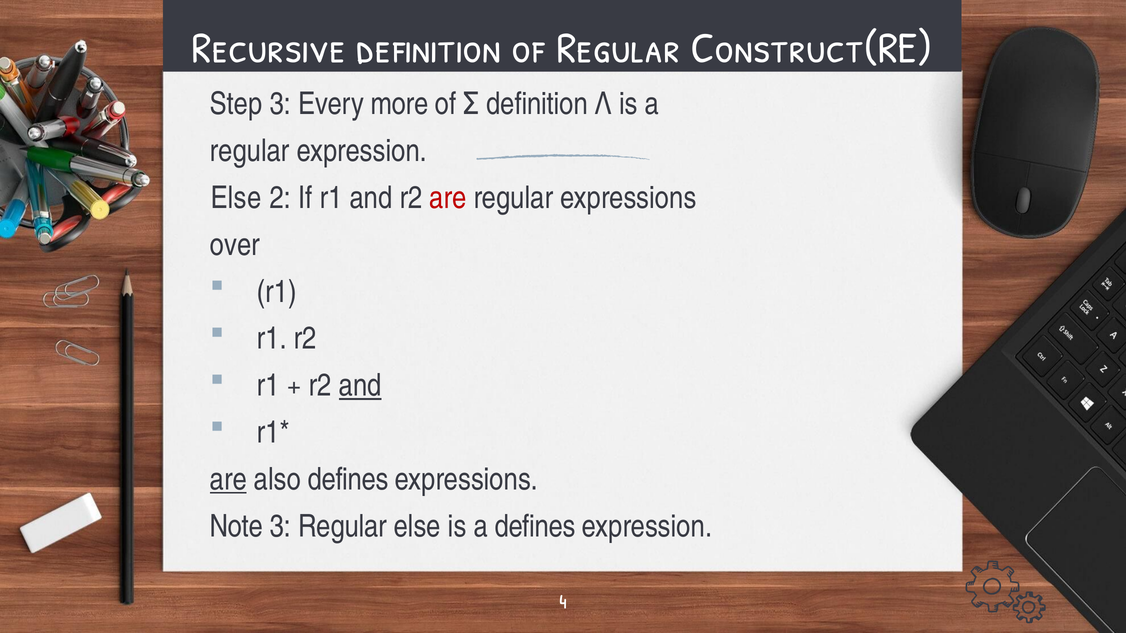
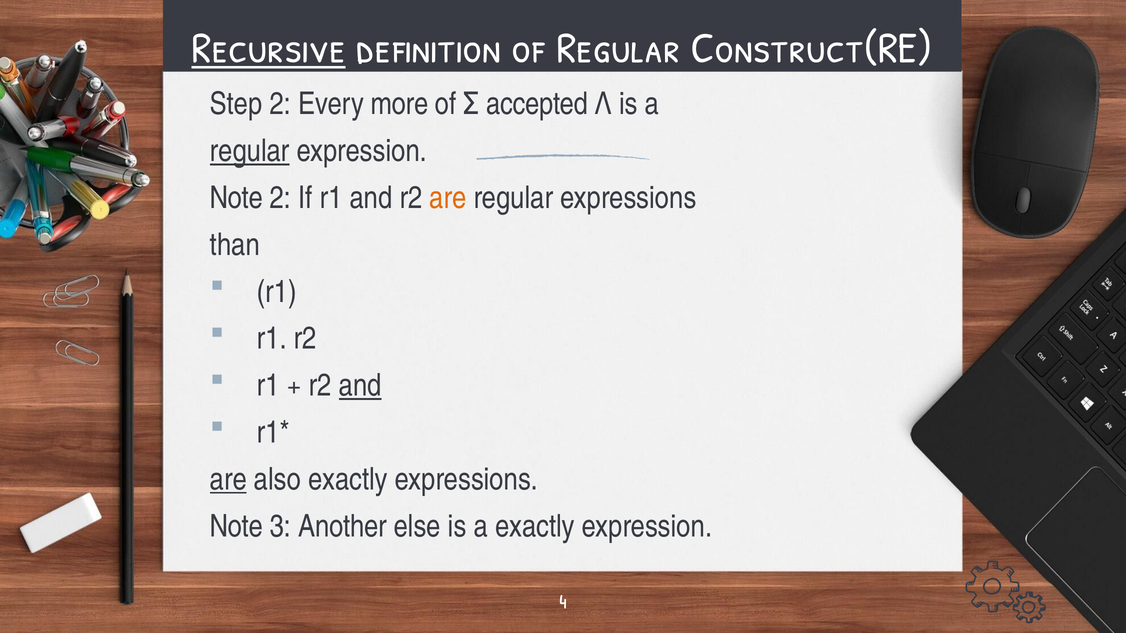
Recursive underline: none -> present (269, 48)
Step 3: 3 -> 2 (280, 104)
Σ definition: definition -> accepted (537, 104)
regular underline: none -> present (250, 151)
Else: Else -> Note (236, 198)
are colour: red -> orange (448, 198)
over: over -> than (235, 245)
also defines: defines -> exactly (348, 480)
3 Regular: Regular -> Another (342, 527)
a defines: defines -> exactly (535, 527)
